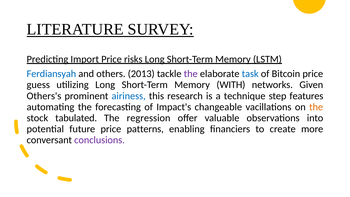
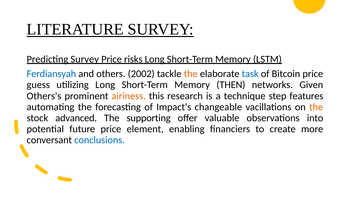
Predicting Import: Import -> Survey (85, 59)
2013: 2013 -> 2002 (141, 74)
the colour: purple -> orange (191, 74)
WITH: WITH -> THEN (231, 85)
airiness colour: blue -> orange (129, 96)
tabulated: tabulated -> advanced (76, 118)
regression: regression -> supporting (149, 118)
patterns: patterns -> element (145, 129)
conclusions colour: purple -> blue (100, 140)
